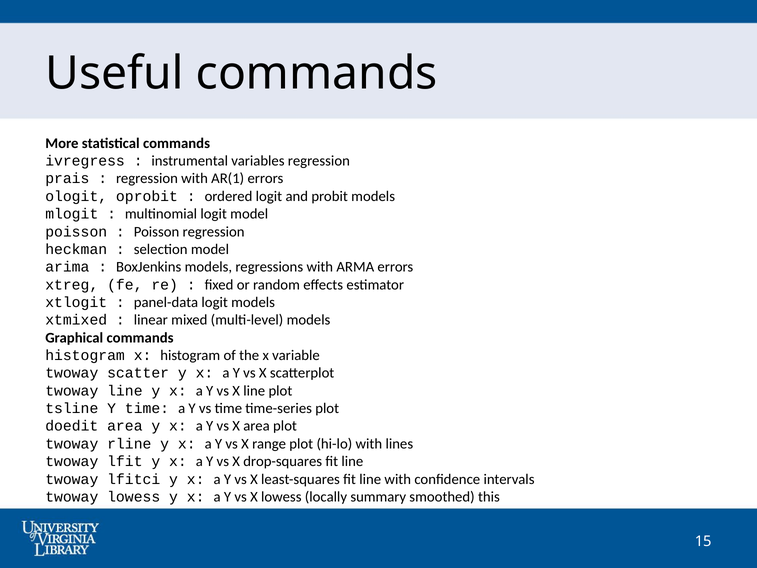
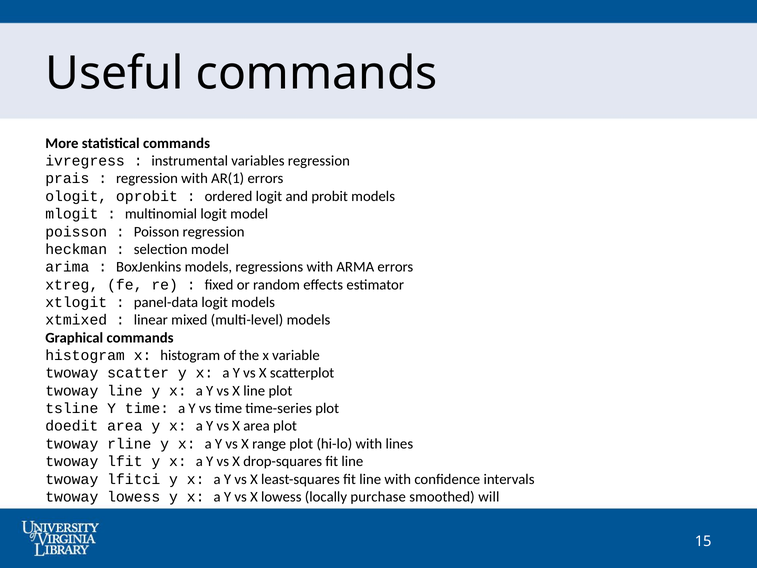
summary: summary -> purchase (378, 497)
this: this -> will (489, 497)
